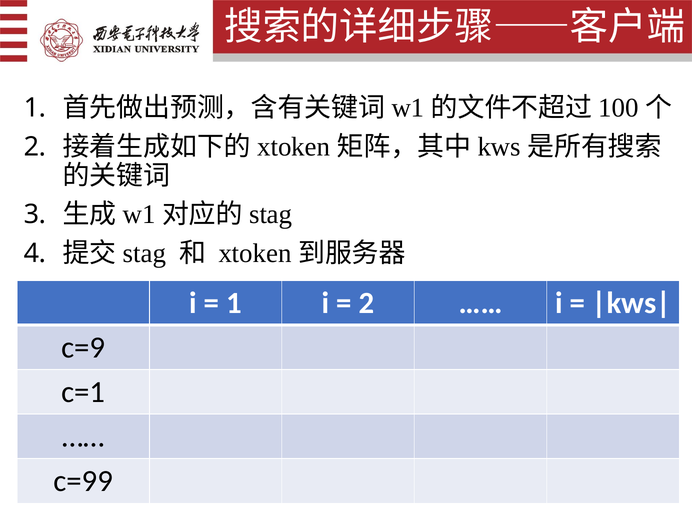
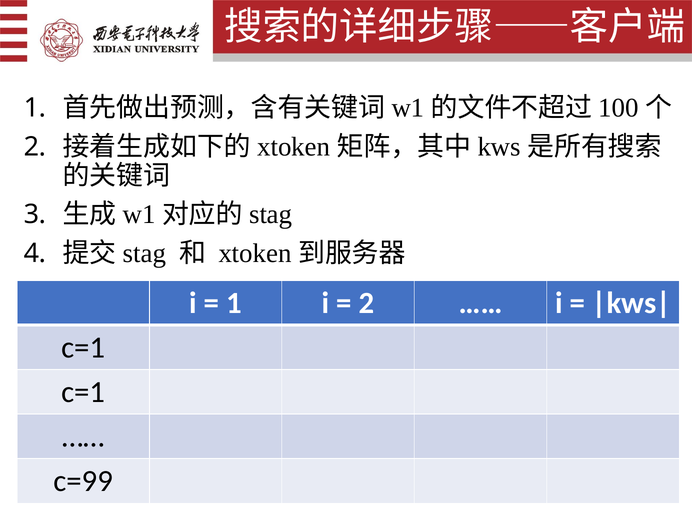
c=9: c=9 -> c=1 (83, 348)
